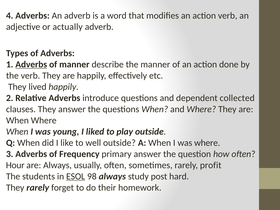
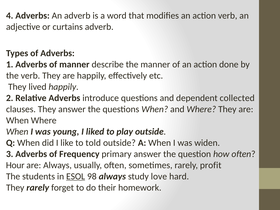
actually: actually -> curtains (68, 27)
Adverbs underline: present -> none (31, 64)
well: well -> told (93, 143)
was where: where -> widen (207, 143)
post: post -> love (159, 176)
